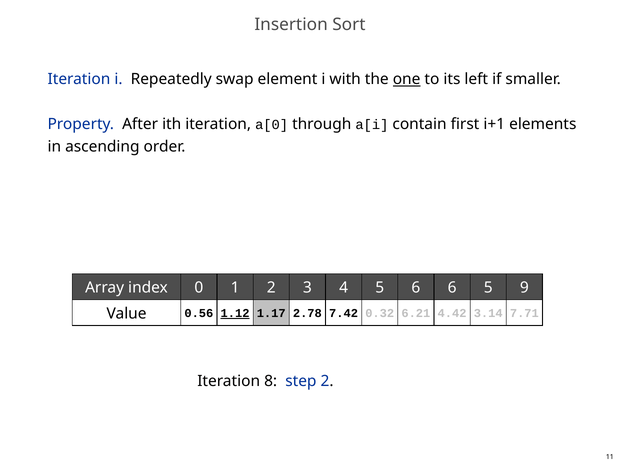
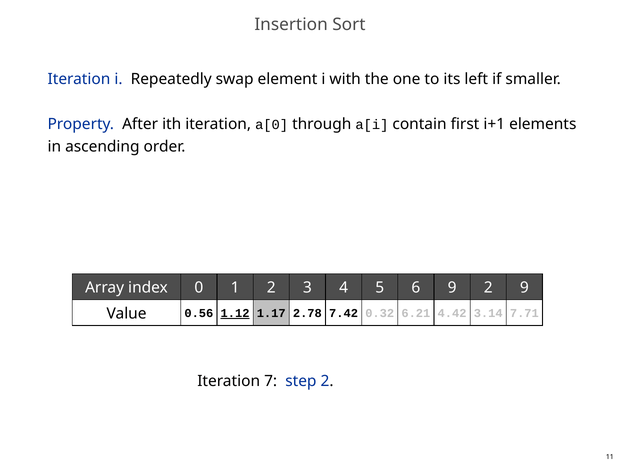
one underline: present -> none (407, 79)
6 6: 6 -> 9 (452, 288)
1 5: 5 -> 2 (488, 288)
8: 8 -> 7 (271, 381)
